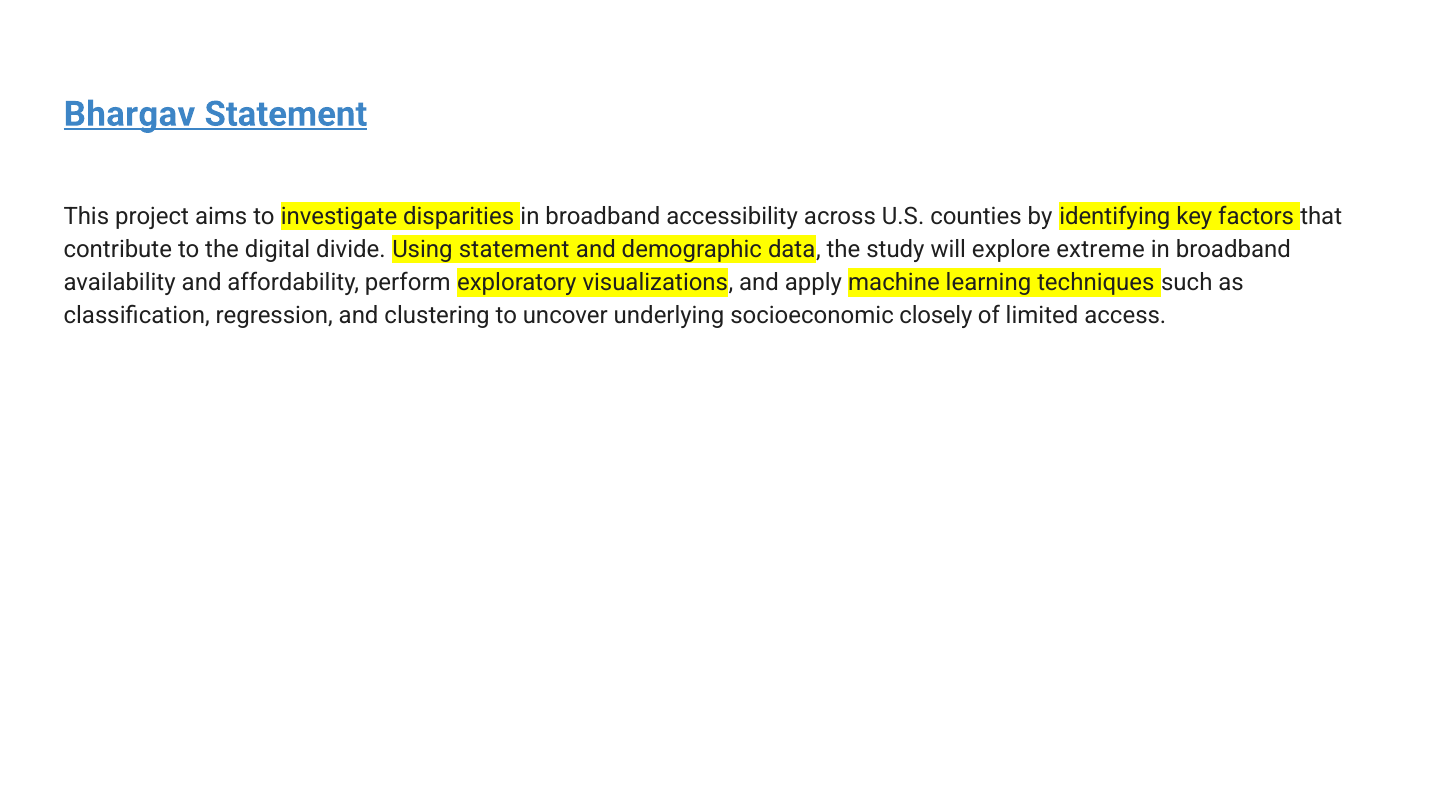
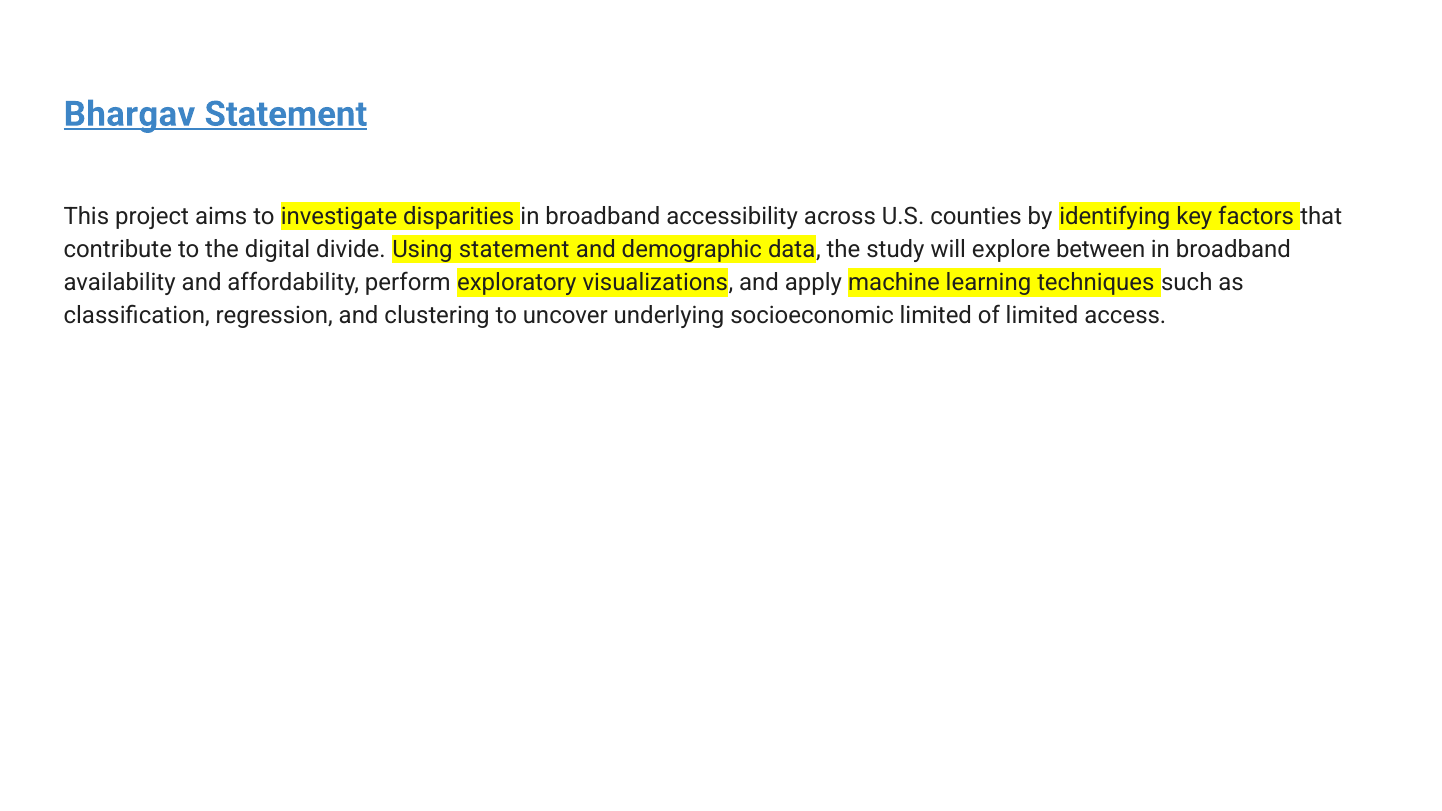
extreme: extreme -> between (1101, 250)
socioeconomic closely: closely -> limited (936, 316)
